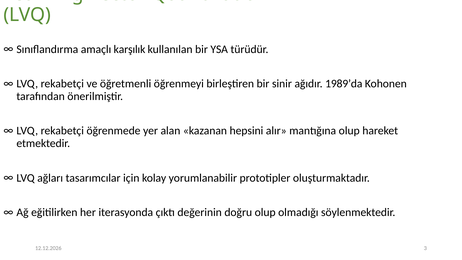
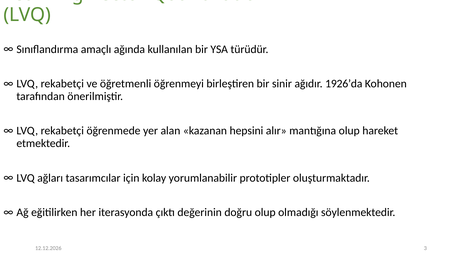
karşılık: karşılık -> ağında (129, 49)
1989’da: 1989’da -> 1926’da (344, 84)
